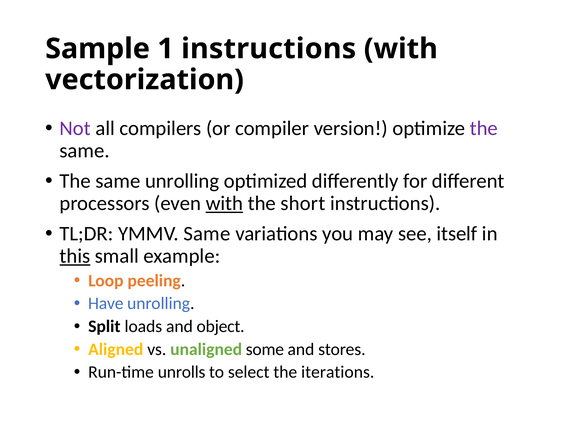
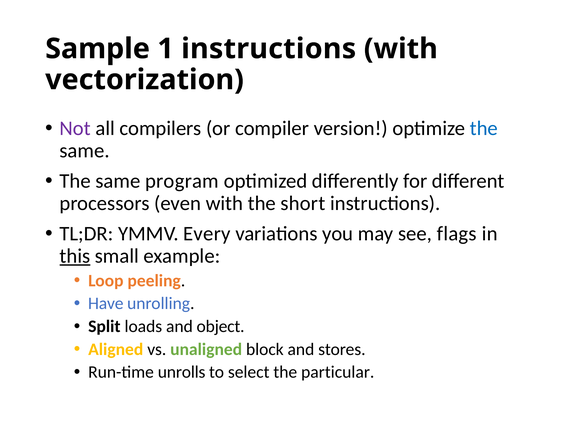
the colour: purple -> blue (484, 129)
same unrolling: unrolling -> program (182, 181)
with underline: present -> none (224, 204)
YMMV Same: Same -> Every (207, 234)
itself: itself -> flags (457, 234)
some: some -> block (265, 350)
iterations: iterations -> particular (338, 373)
